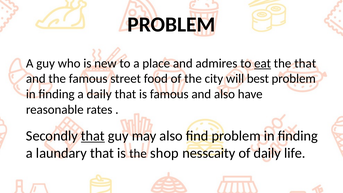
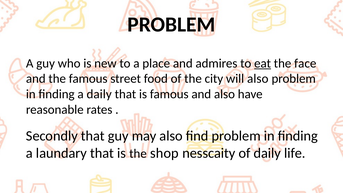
the that: that -> face (305, 63)
will best: best -> also (258, 79)
that underline: present -> none (93, 136)
